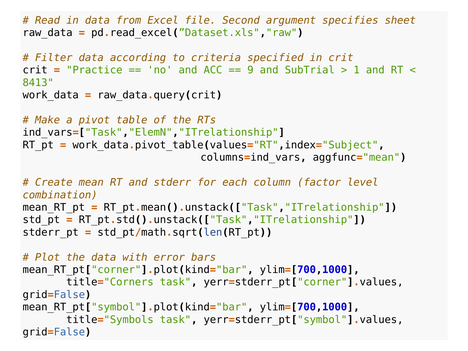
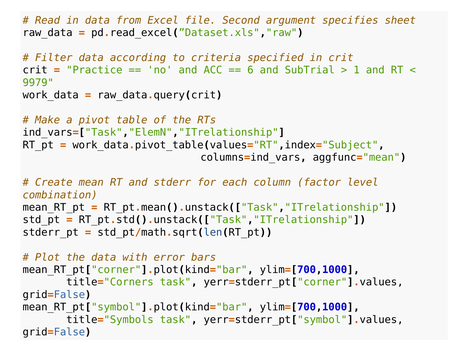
9: 9 -> 6 (250, 70)
8413: 8413 -> 9979 (38, 83)
